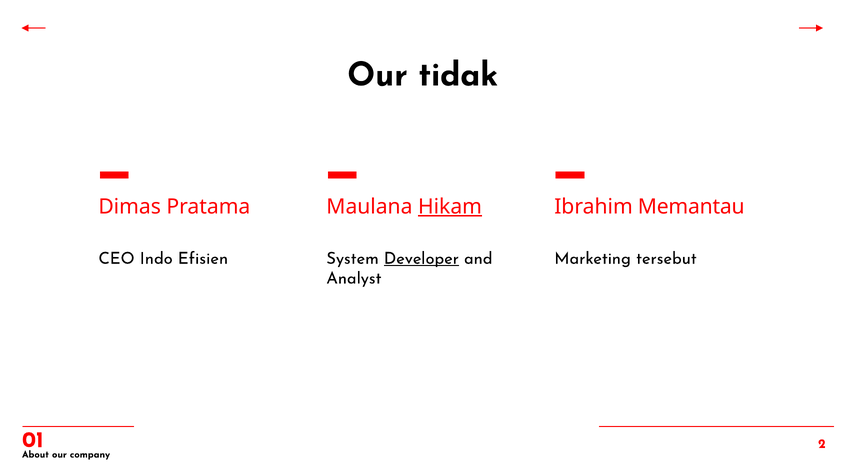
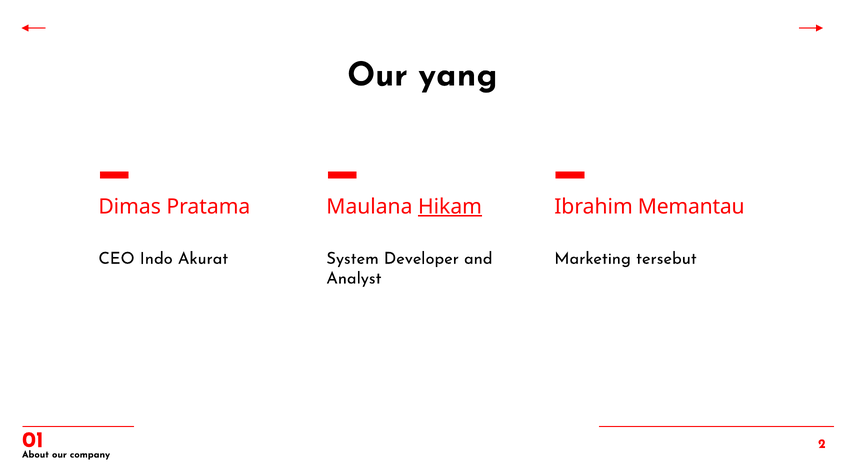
tidak: tidak -> yang (458, 75)
Efisien: Efisien -> Akurat (203, 258)
Developer underline: present -> none (421, 258)
